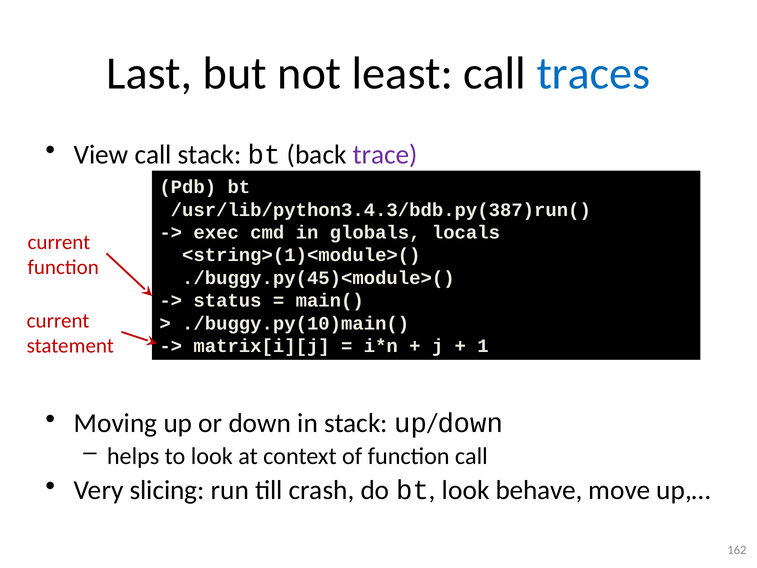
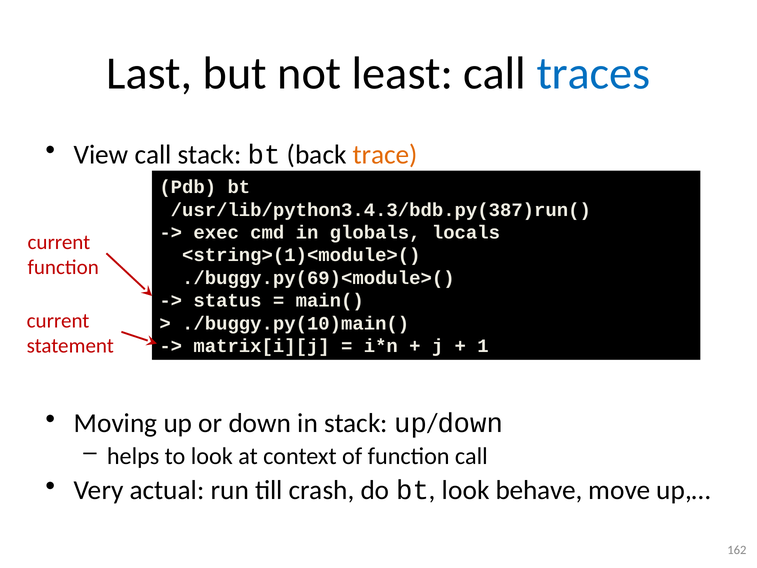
trace colour: purple -> orange (385, 155)
./buggy.py(45)<module>(: ./buggy.py(45)<module>( -> ./buggy.py(69)<module>( (318, 278)
slicing: slicing -> actual (167, 490)
